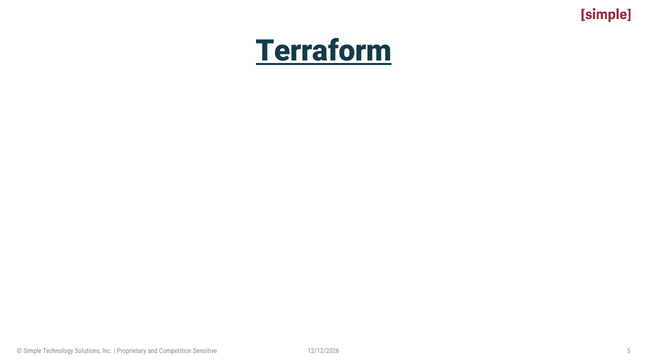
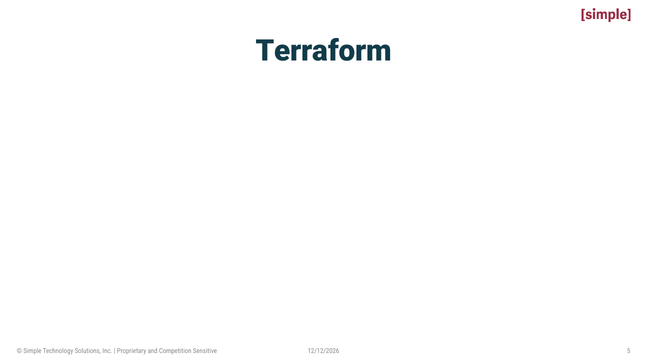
Terraform underline: present -> none (324, 51)
